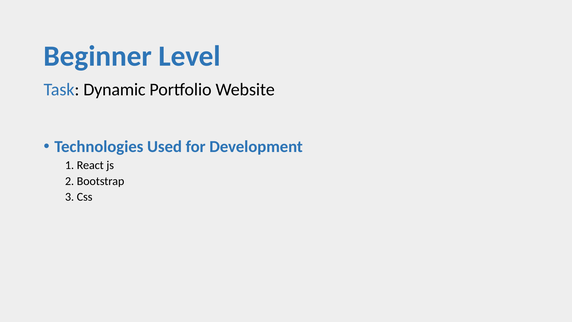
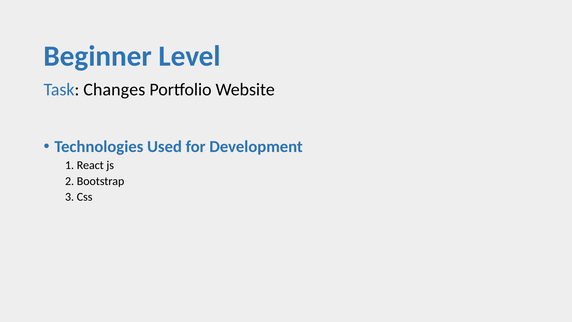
Dynamic: Dynamic -> Changes (114, 90)
